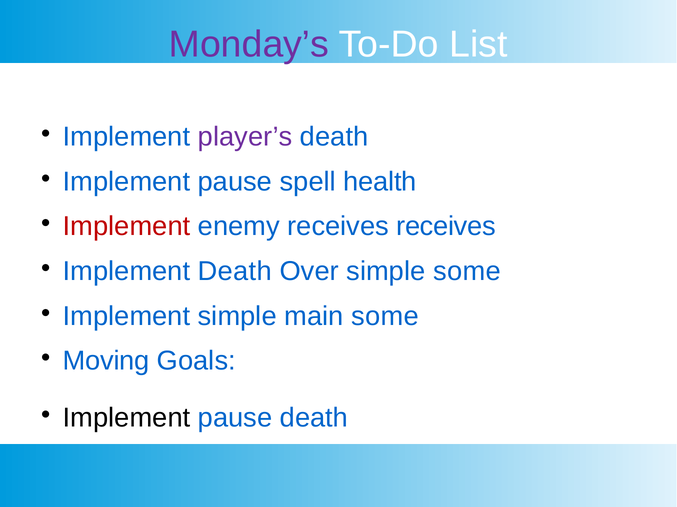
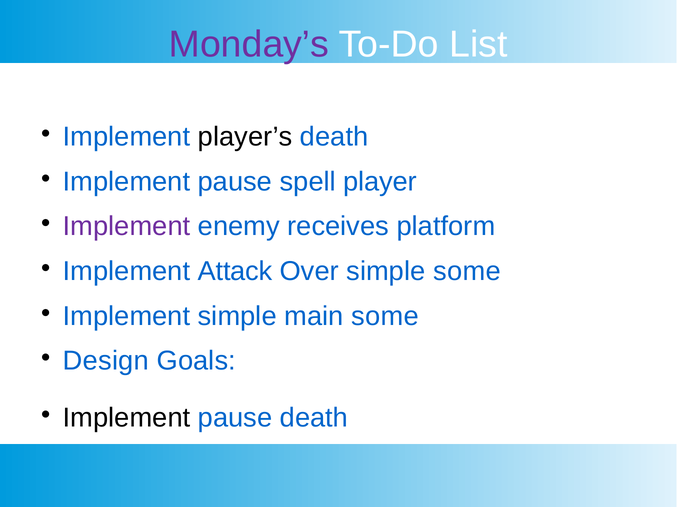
player’s colour: purple -> black (245, 137)
health: health -> player (380, 182)
Implement colour: red -> purple (127, 227)
receives receives: receives -> platform (446, 227)
Implement Death: Death -> Attack (235, 272)
Moving: Moving -> Design (106, 361)
